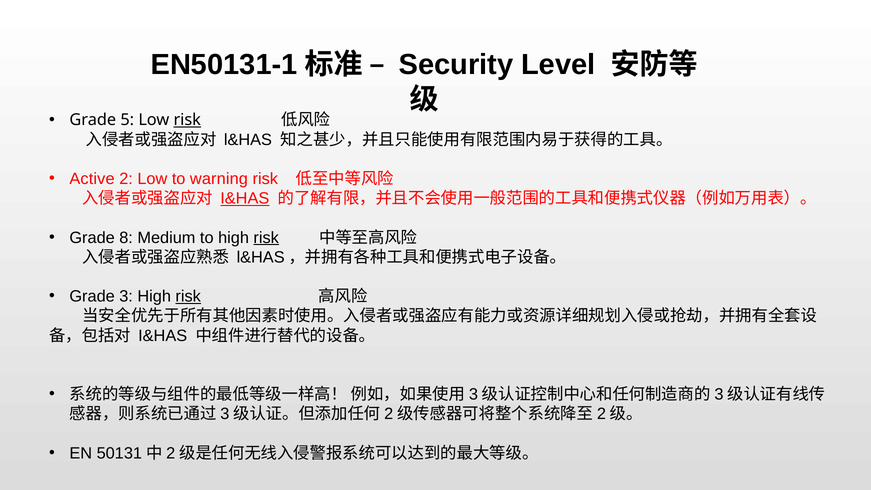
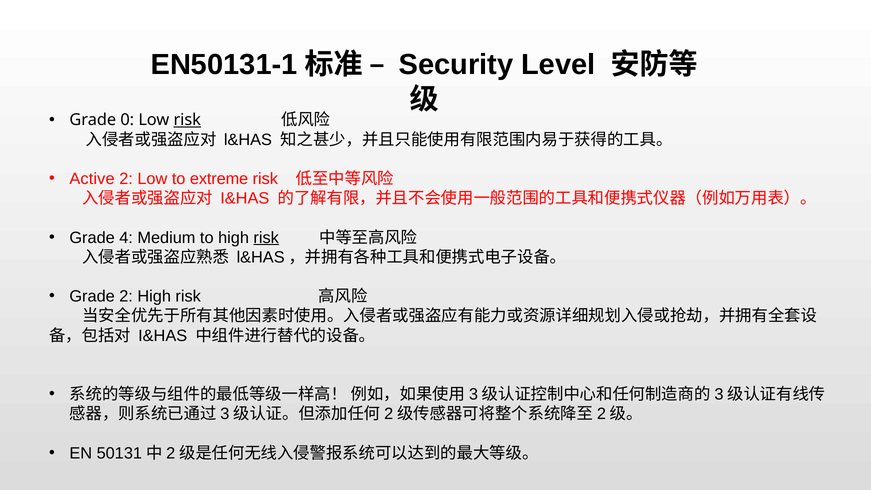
5: 5 -> 0 (127, 120)
warning: warning -> extreme (219, 179)
I&HAS underline: present -> none (245, 198)
8: 8 -> 4 (126, 238)
Grade 3: 3 -> 2 (126, 296)
risk underline: present -> none (188, 296)
